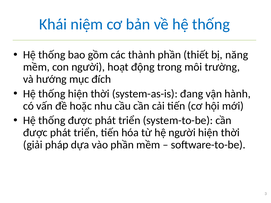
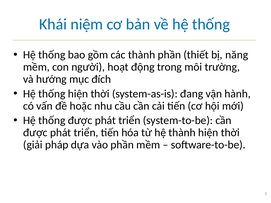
hệ người: người -> thành (182, 133)
